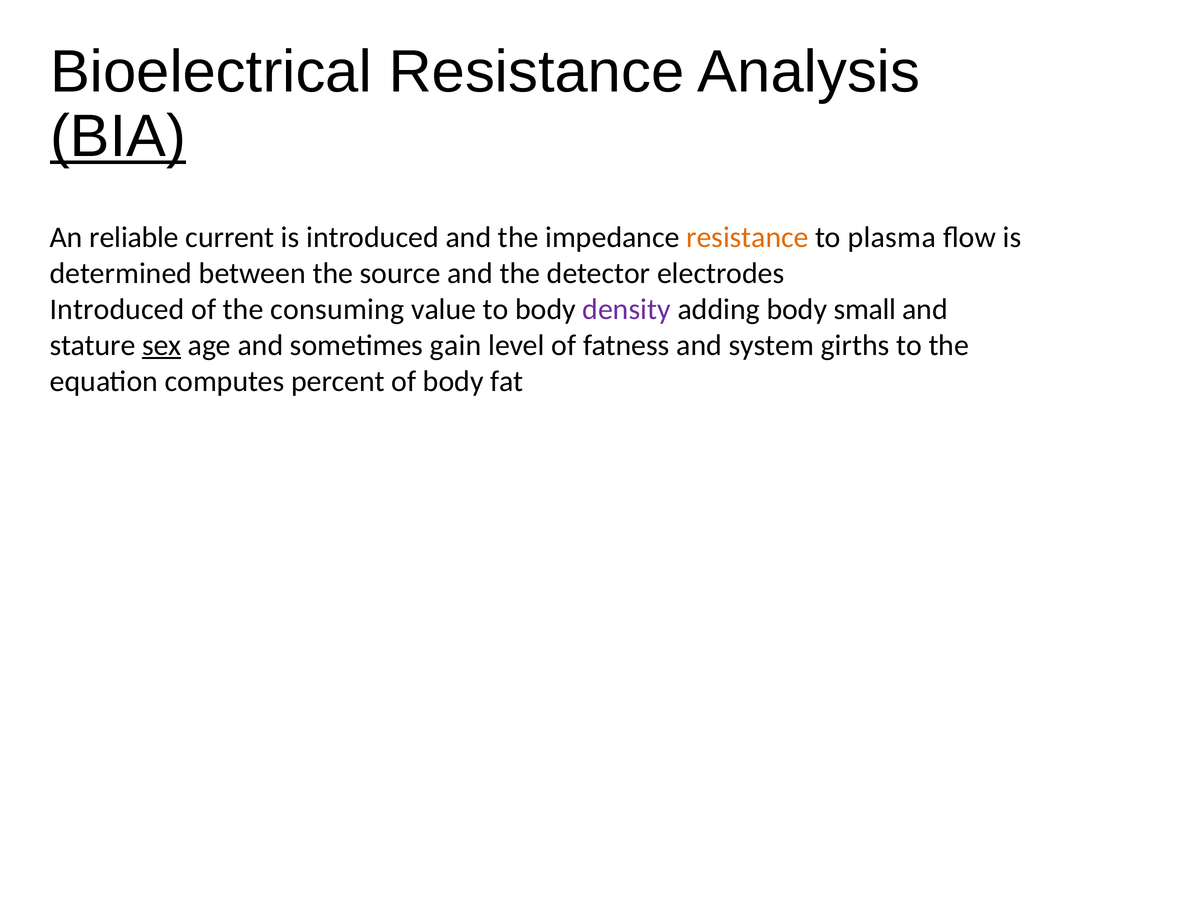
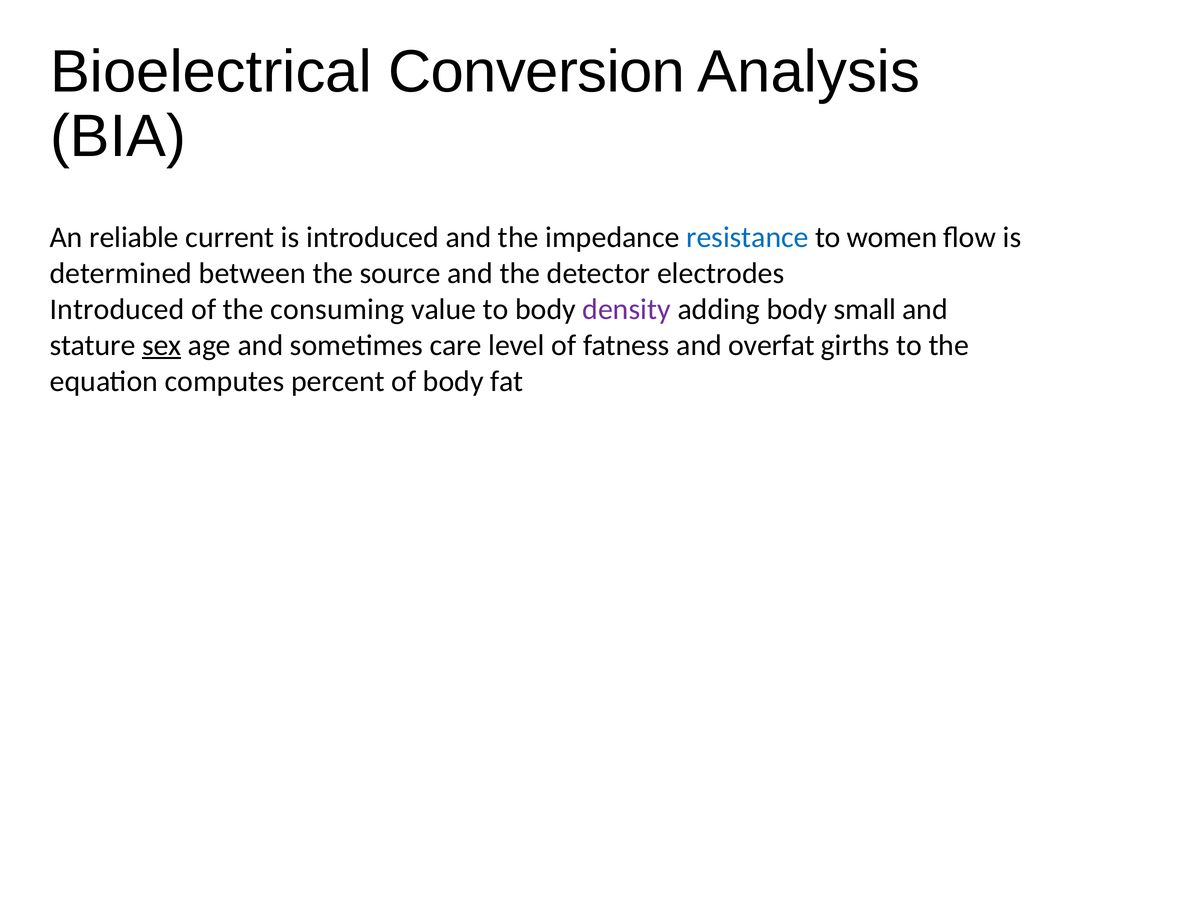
Bioelectrical Resistance: Resistance -> Conversion (537, 72)
BIA underline: present -> none (118, 137)
resistance colour: orange -> blue (747, 238)
plasma: plasma -> women (892, 238)
gain: gain -> care (456, 345)
system: system -> overfat (772, 345)
